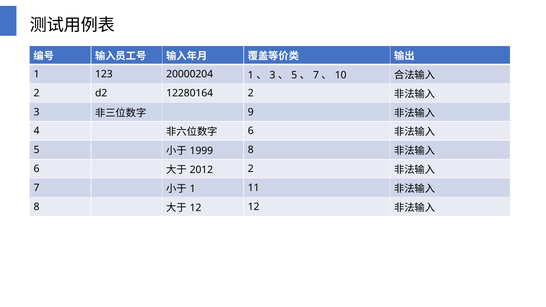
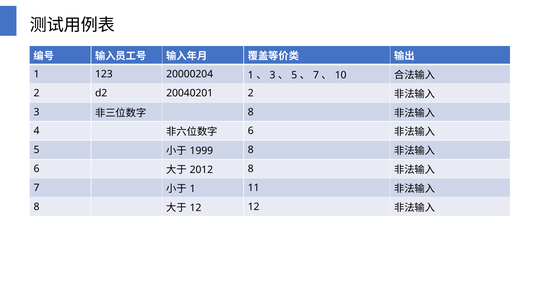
12280164: 12280164 -> 20040201 (190, 93)
9: 9 -> 8 (251, 112)
2: 2 -> 8 (251, 169)
